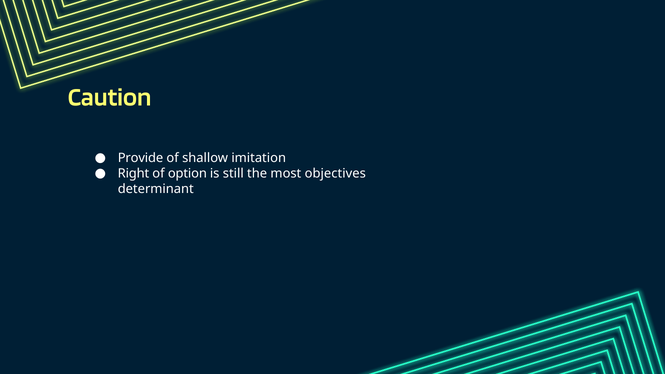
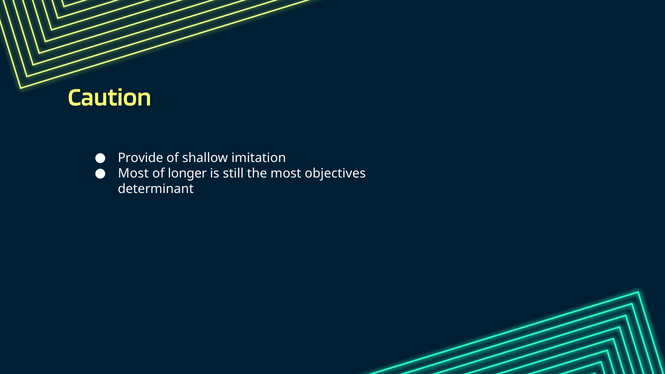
Right: Right -> Most (133, 173)
option: option -> longer (187, 173)
